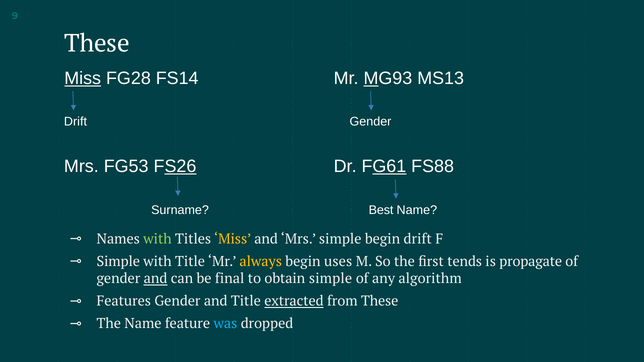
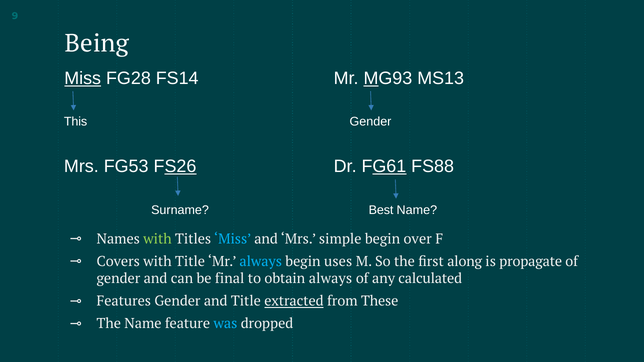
These: These -> Being (97, 43)
Drift: Drift -> This (76, 122)
Miss colour: yellow -> light blue (233, 239)
begin drift: drift -> over (418, 239)
Simple: Simple -> Covers (118, 262)
always colour: yellow -> light blue (261, 262)
tends: tends -> along (465, 262)
and underline: present -> none (156, 279)
obtain simple: simple -> always (331, 279)
algorithm: algorithm -> calculated (430, 279)
